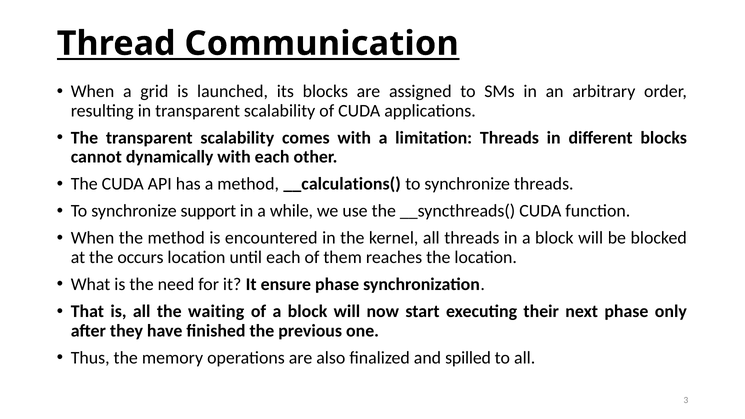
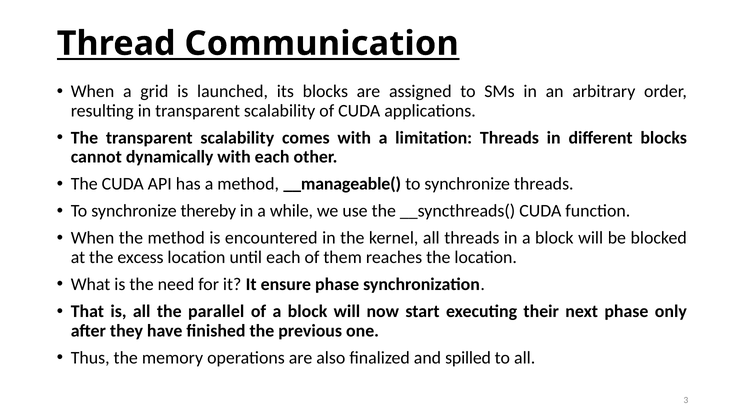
__calculations(: __calculations( -> __manageable( (342, 184)
support: support -> thereby (208, 211)
occurs: occurs -> excess (140, 257)
waiting: waiting -> parallel (216, 311)
